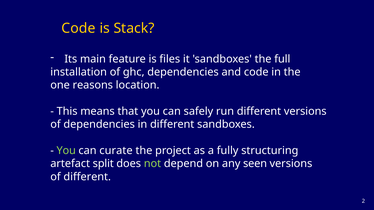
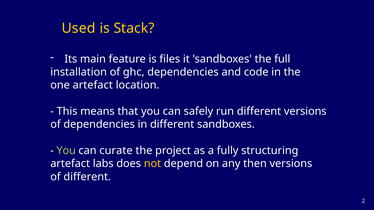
Code: Code -> Used (78, 28)
one reasons: reasons -> artefact (93, 85)
split: split -> labs (103, 164)
not colour: light green -> yellow (152, 164)
seen: seen -> then (255, 164)
